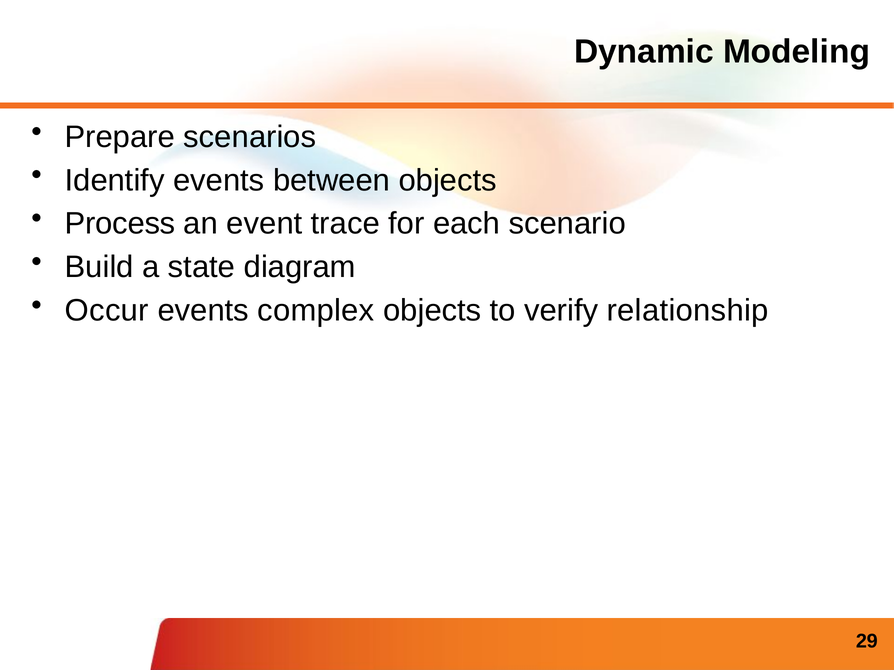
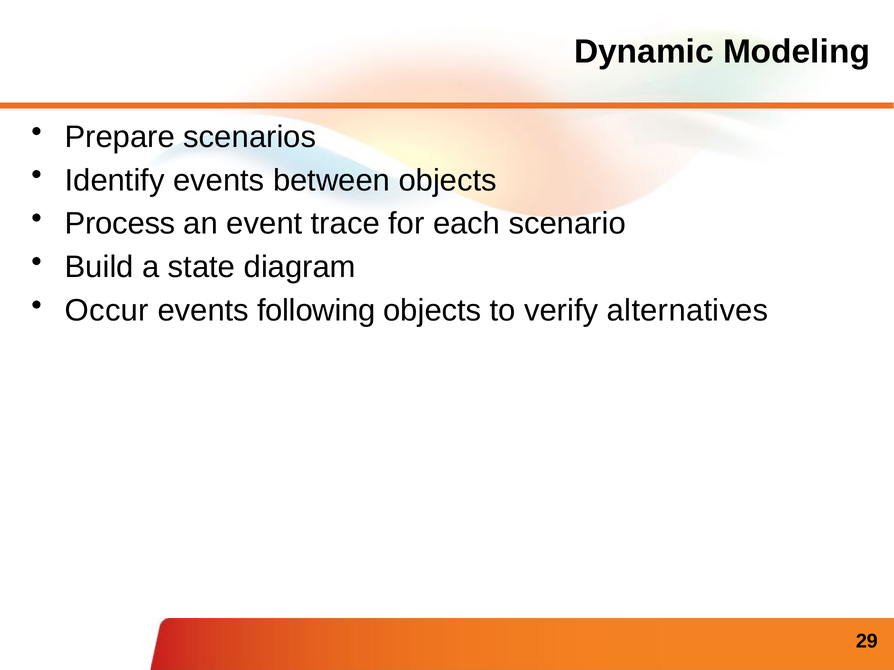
complex: complex -> following (316, 311)
relationship: relationship -> alternatives (688, 311)
